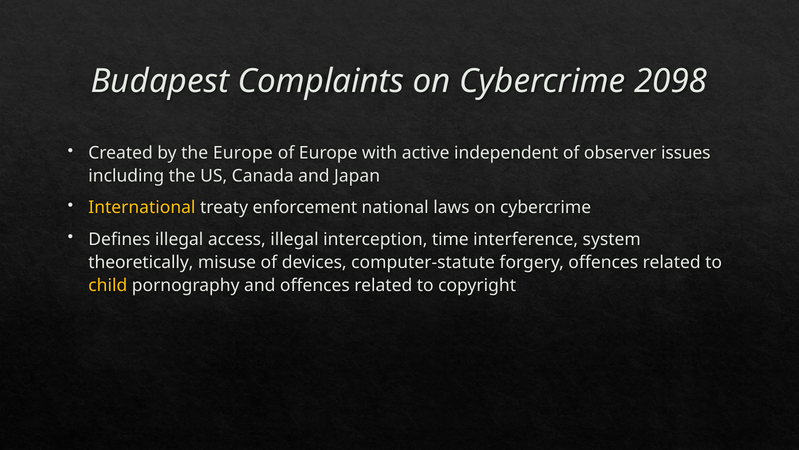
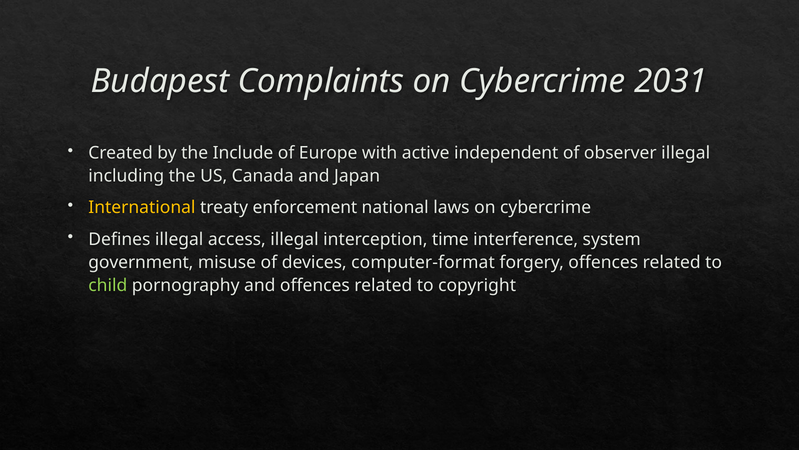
2098: 2098 -> 2031 (671, 81)
the Europe: Europe -> Include (243, 153)
observer issues: issues -> illegal (686, 153)
theoretically: theoretically -> government (141, 262)
computer-statute: computer-statute -> computer-format (423, 262)
child colour: yellow -> light green (108, 285)
